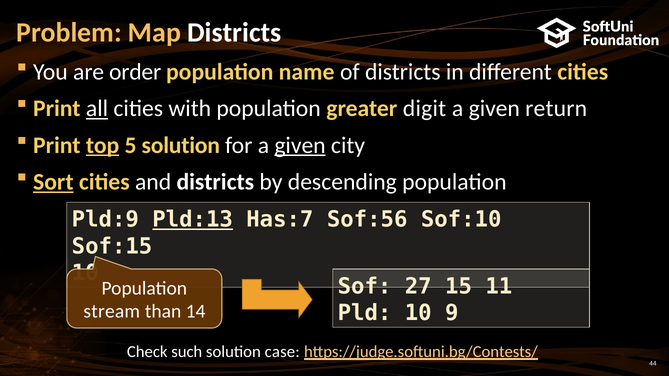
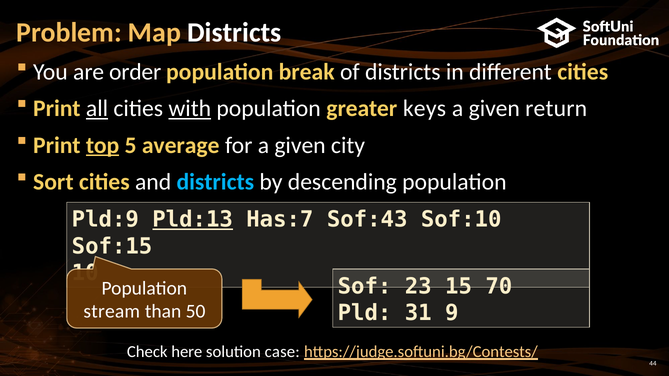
name: name -> break (307, 72)
with underline: none -> present (190, 109)
digit: digit -> keys (424, 109)
5 solution: solution -> average (181, 145)
given underline: present -> none (300, 145)
Sort underline: present -> none (53, 182)
districts colour: white -> light blue (215, 182)
Sof:56: Sof:56 -> Sof:43 (367, 220)
27: 27 -> 23 (418, 287)
11: 11 -> 70 (499, 287)
Pld 10: 10 -> 31 (418, 313)
14: 14 -> 50 (196, 312)
such: such -> here (187, 352)
